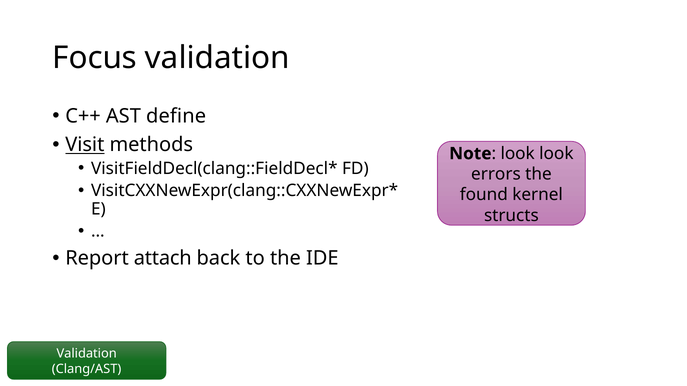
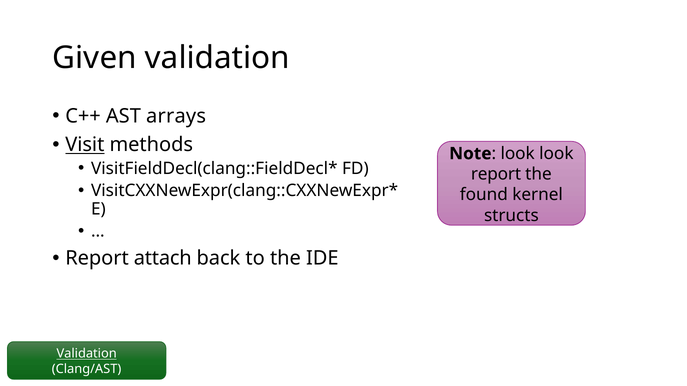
Focus: Focus -> Given (95, 58)
define: define -> arrays (176, 116)
errors: errors -> report (496, 174)
Validation underline: none -> present (87, 354)
